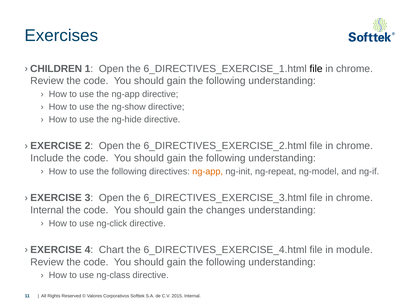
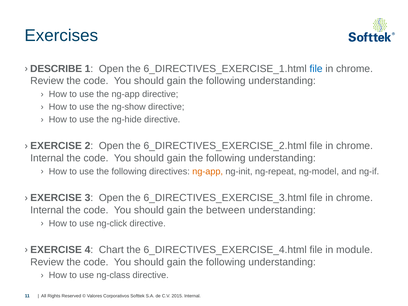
CHILDREN: CHILDREN -> DESCRIBE (56, 69)
file colour: black -> blue (316, 69)
Include: Include -> Internal (47, 158)
changes: changes -> between (226, 210)
